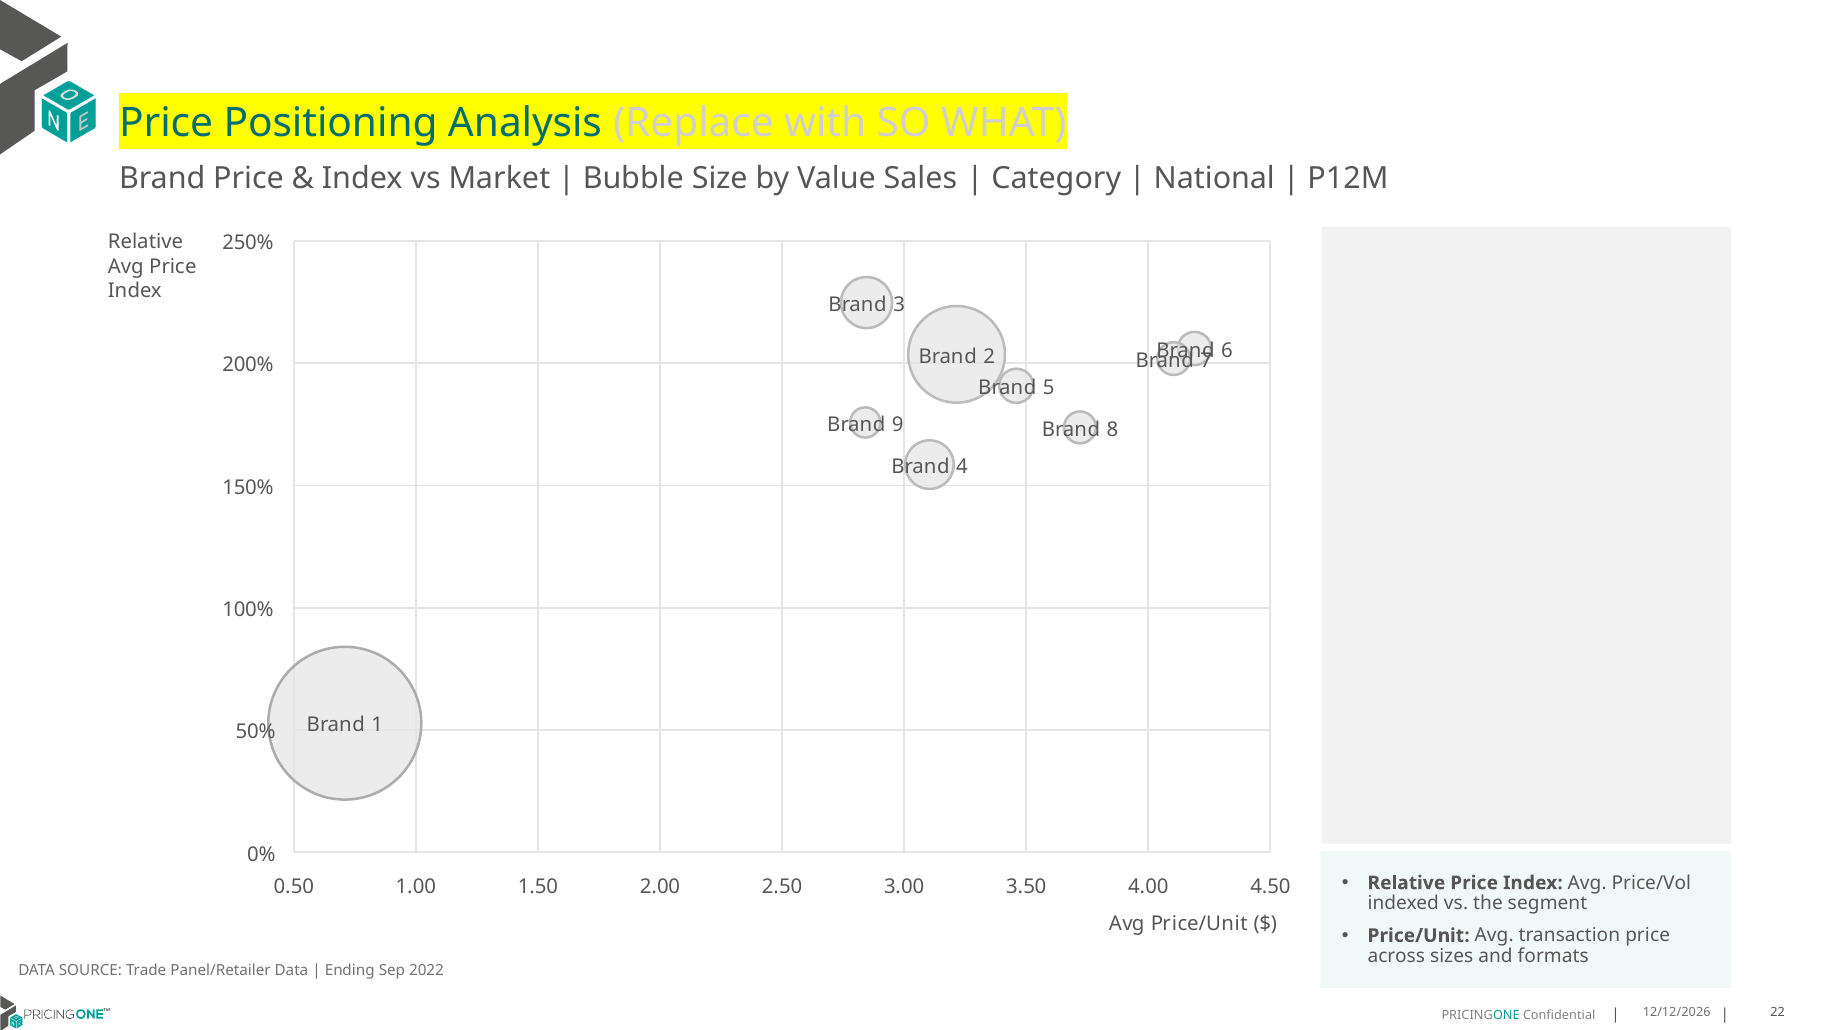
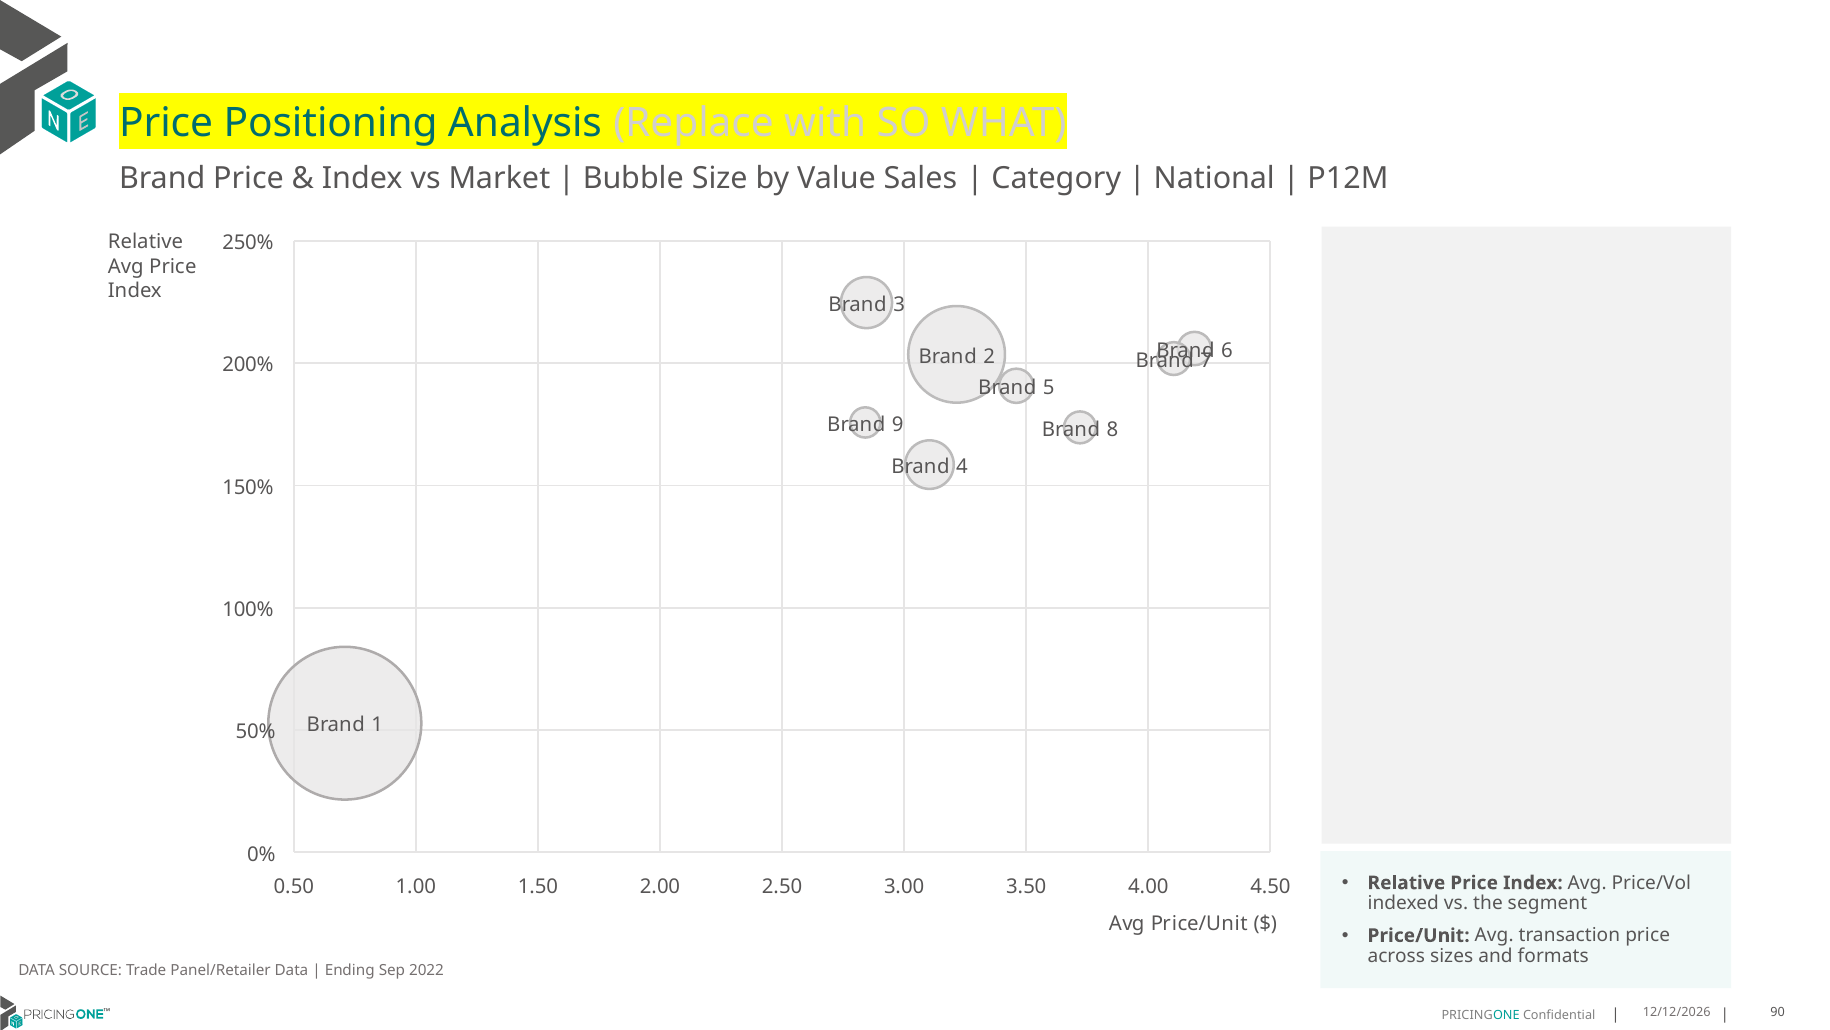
22: 22 -> 90 (1778, 1012)
